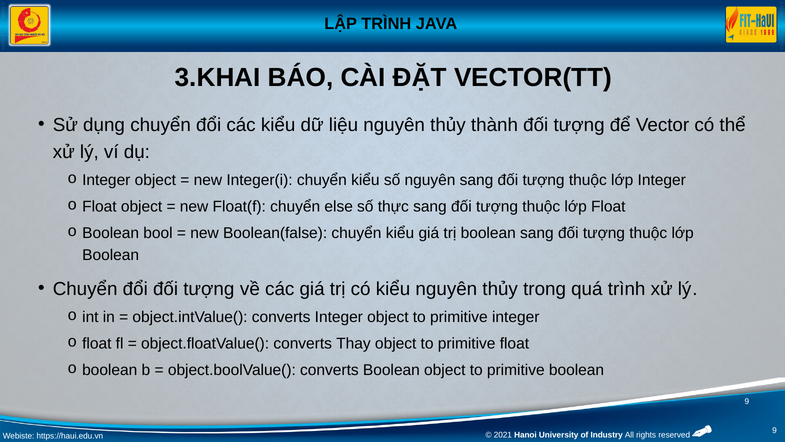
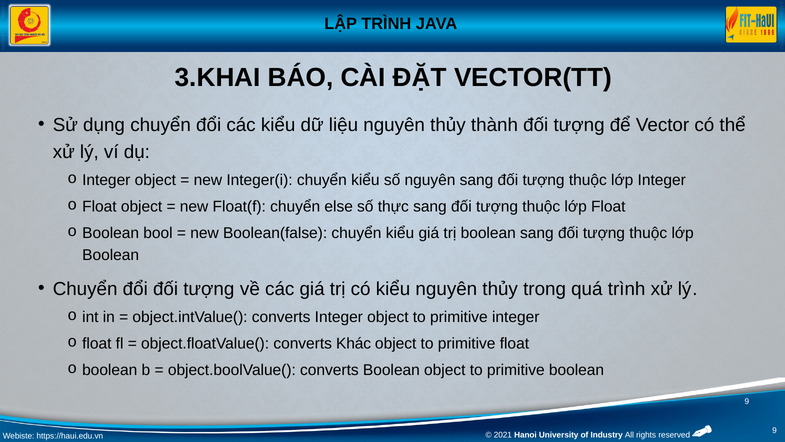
Thay: Thay -> Khác (354, 343)
